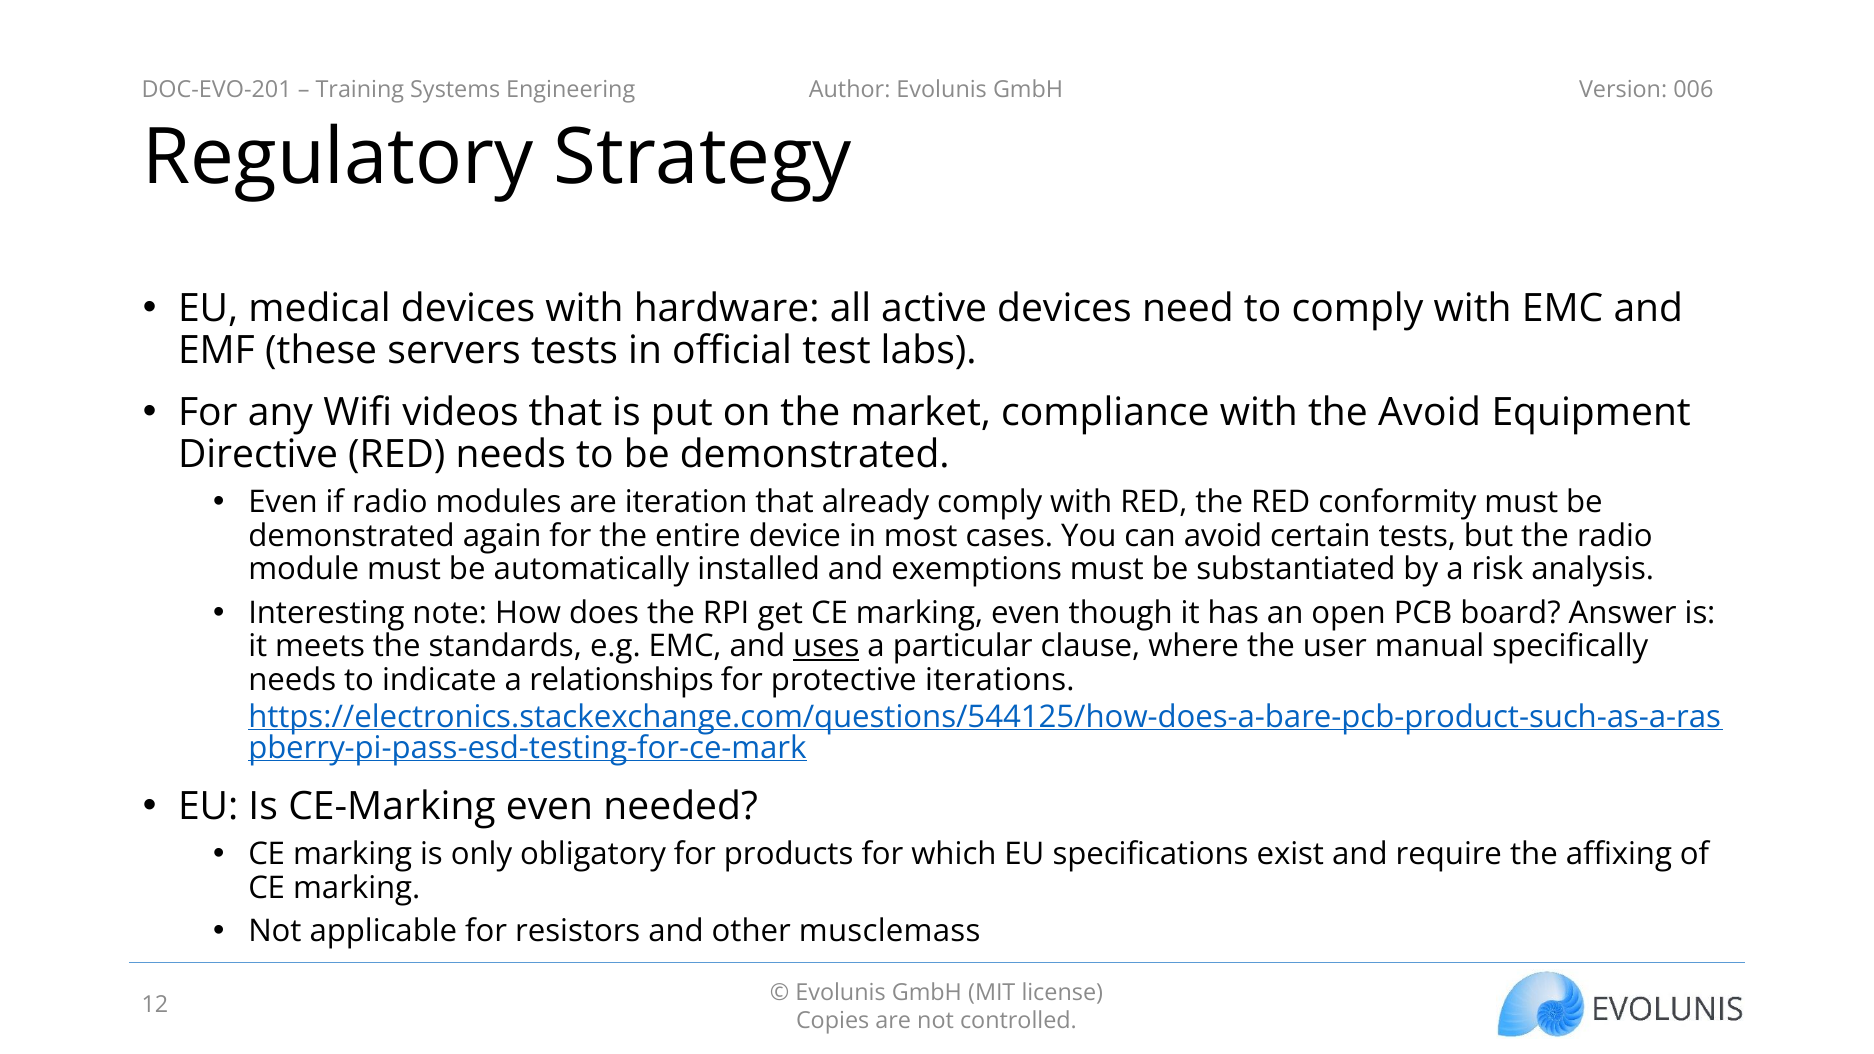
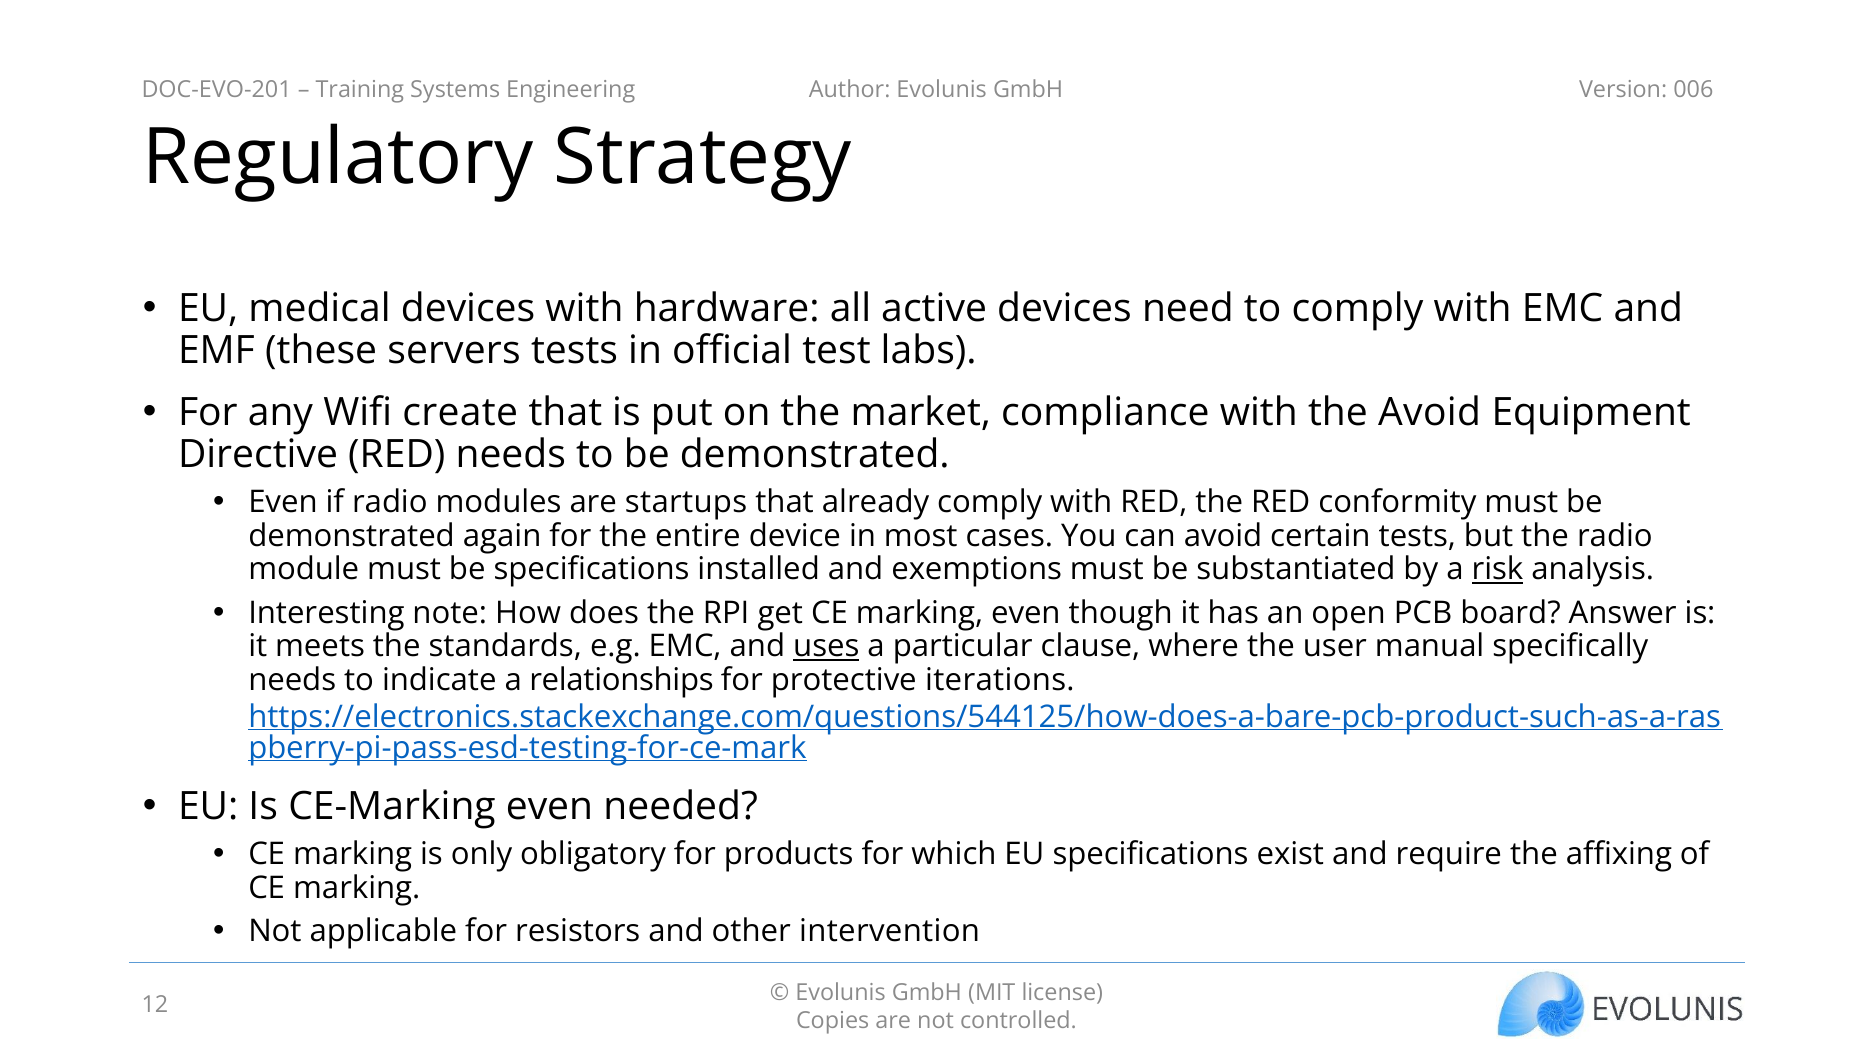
videos: videos -> create (460, 412)
iteration: iteration -> startups (686, 502)
be automatically: automatically -> specifications (592, 570)
risk underline: none -> present (1497, 570)
musclemass: musclemass -> intervention (890, 931)
